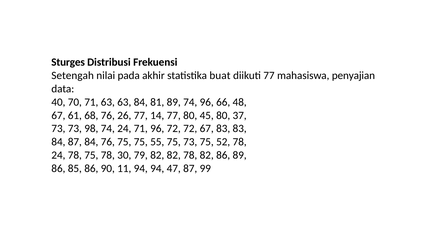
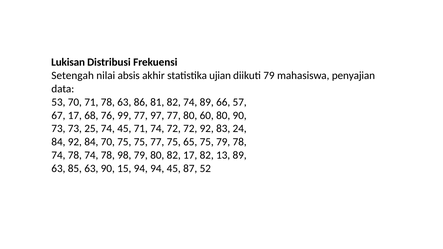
Sturges: Sturges -> Lukisan (68, 62)
pada: pada -> absis (129, 76)
buat: buat -> ujian (220, 76)
diikuti 77: 77 -> 79 (269, 76)
40: 40 -> 53 (58, 102)
71 63: 63 -> 78 (108, 102)
63 84: 84 -> 86 (141, 102)
81 89: 89 -> 82 (174, 102)
74 96: 96 -> 89 (207, 102)
48: 48 -> 57 (240, 102)
67 61: 61 -> 17 (75, 115)
26: 26 -> 99 (124, 115)
14: 14 -> 97 (157, 115)
45: 45 -> 60 (207, 115)
80 37: 37 -> 90 (240, 115)
98: 98 -> 25 (91, 129)
74 24: 24 -> 45 (124, 129)
71 96: 96 -> 74 (157, 129)
72 67: 67 -> 92 (207, 129)
83 83: 83 -> 24 (240, 129)
84 87: 87 -> 92 (75, 142)
84 76: 76 -> 70 (108, 142)
75 55: 55 -> 77 (157, 142)
75 73: 73 -> 65 (190, 142)
75 52: 52 -> 79 (223, 142)
24: 24 -> 74 (58, 155)
75: 75 -> 74 (91, 155)
30: 30 -> 98 (124, 155)
79 82: 82 -> 80 (157, 155)
82 78: 78 -> 17 (190, 155)
82 86: 86 -> 13 (223, 155)
86: 86 -> 63 (58, 169)
85 86: 86 -> 63 (91, 169)
11: 11 -> 15 (124, 169)
94 47: 47 -> 45 (174, 169)
99: 99 -> 52 (205, 169)
